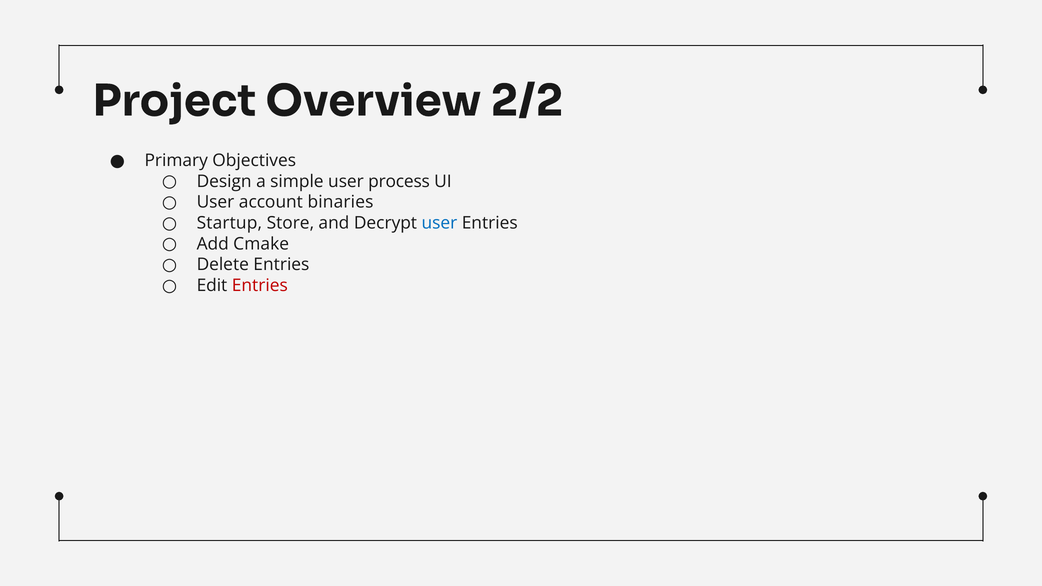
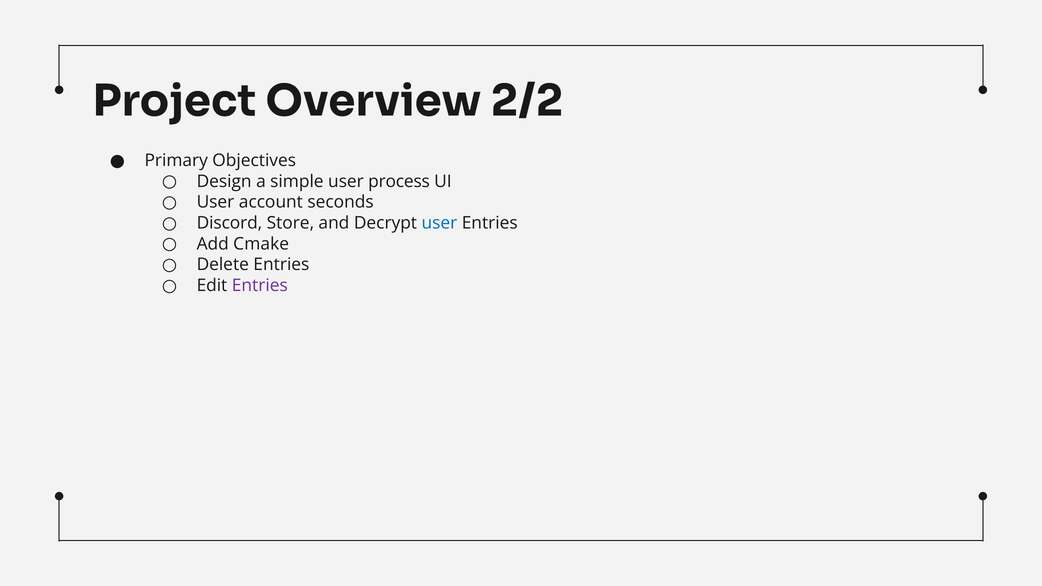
binaries: binaries -> seconds (341, 202)
Startup: Startup -> Discord (229, 223)
Entries colour: red -> purple (260, 286)
